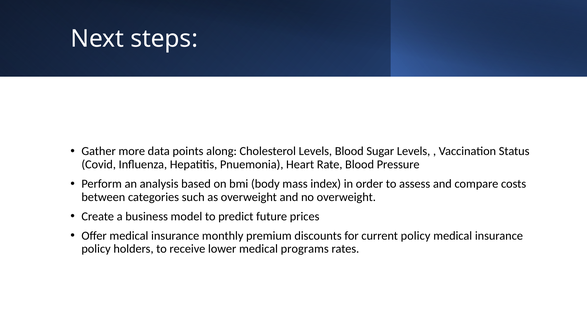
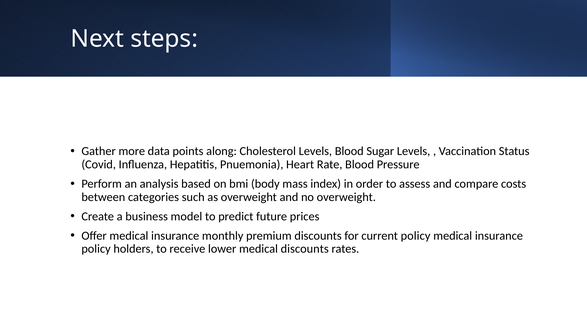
medical programs: programs -> discounts (305, 249)
